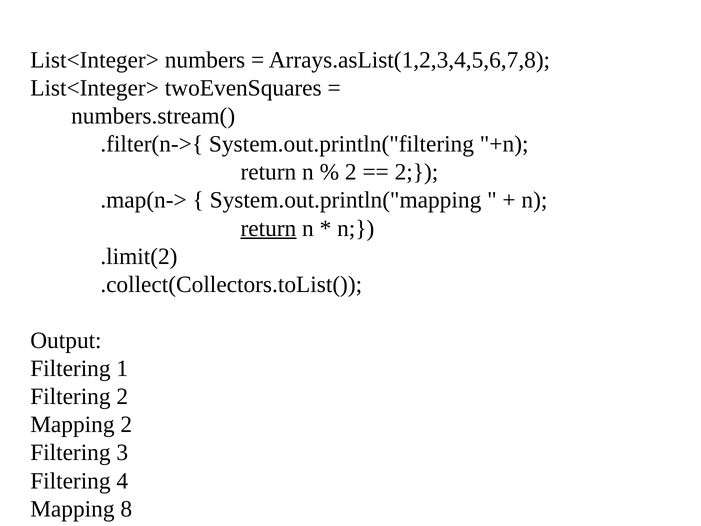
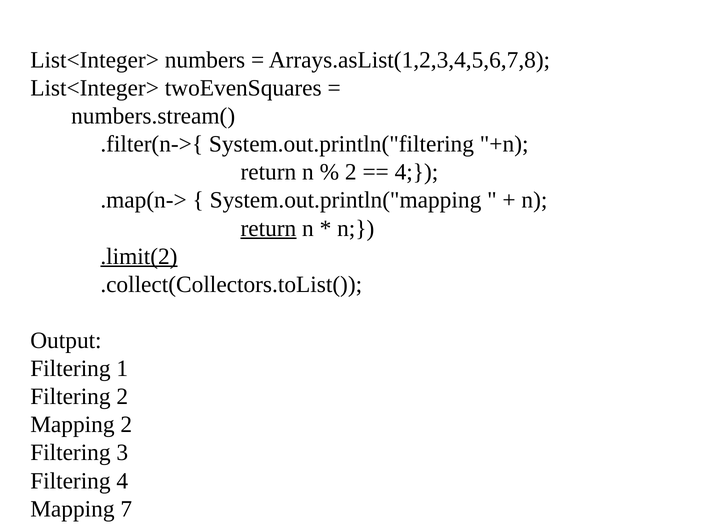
2: 2 -> 4 (416, 172)
.limit(2 underline: none -> present (139, 256)
8: 8 -> 7 (126, 509)
